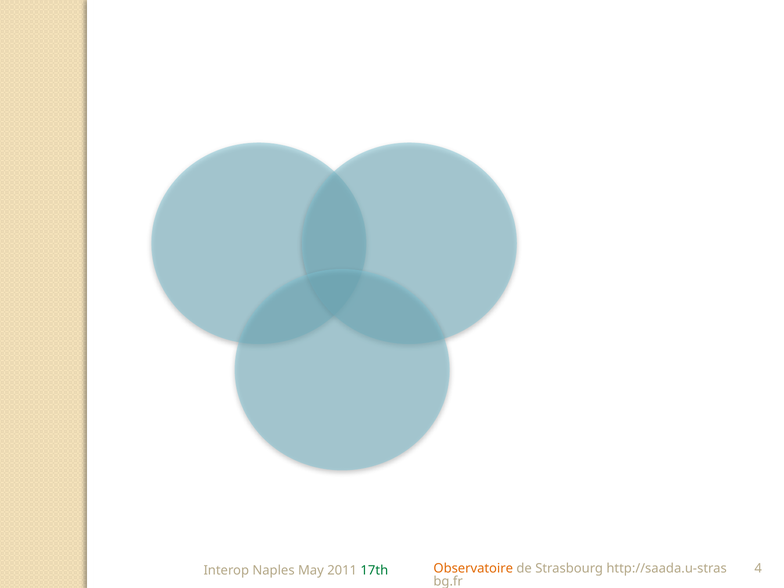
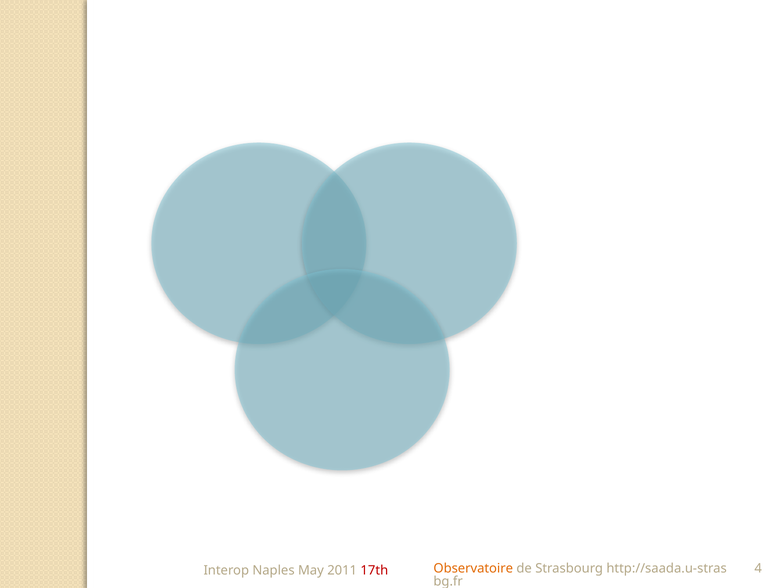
17th colour: green -> red (374, 571)
